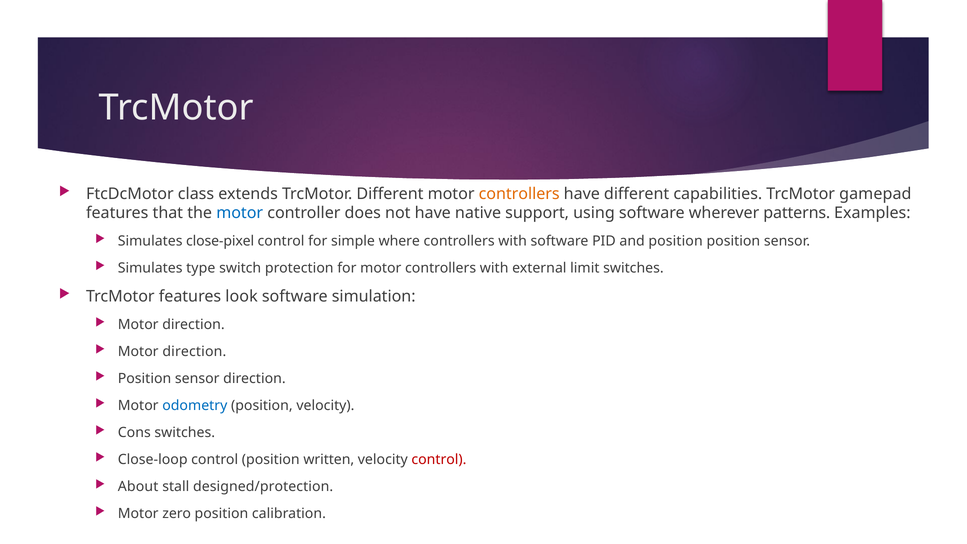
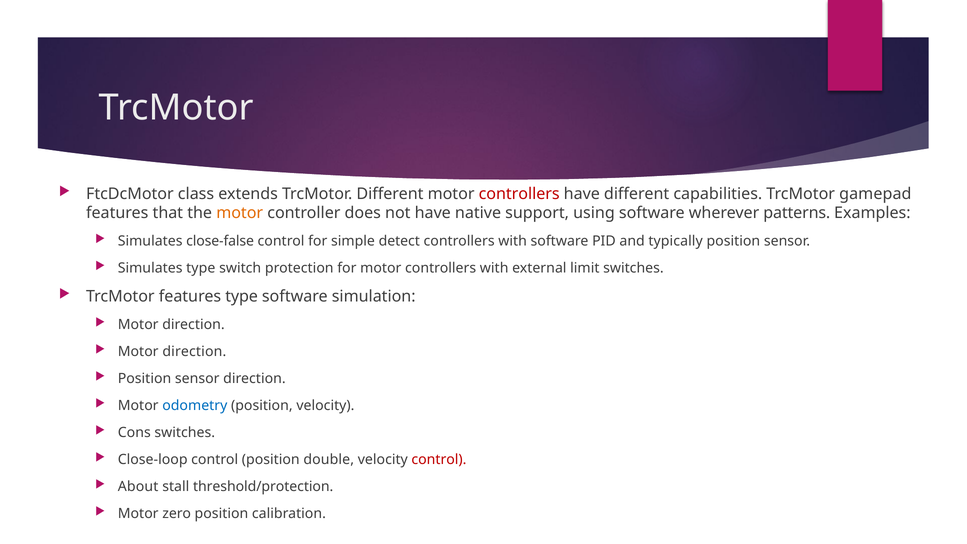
controllers colour: orange -> red (519, 194)
motor colour: blue -> orange (240, 213)
close-pixel: close-pixel -> close-false (220, 241)
where: where -> detect (399, 241)
and position: position -> typically (676, 241)
features look: look -> type (242, 297)
written: written -> double (329, 460)
designed/protection: designed/protection -> threshold/protection (263, 487)
